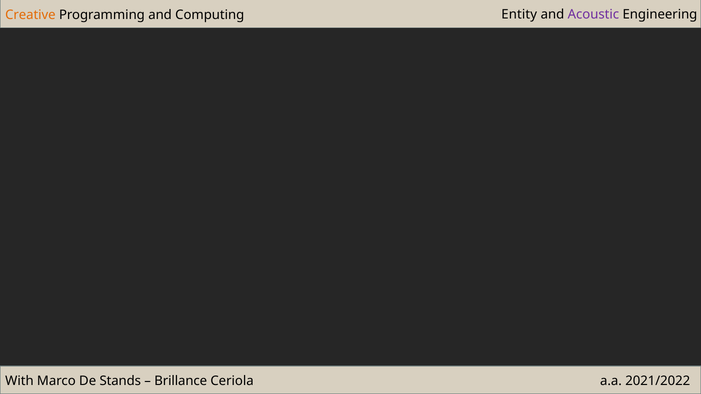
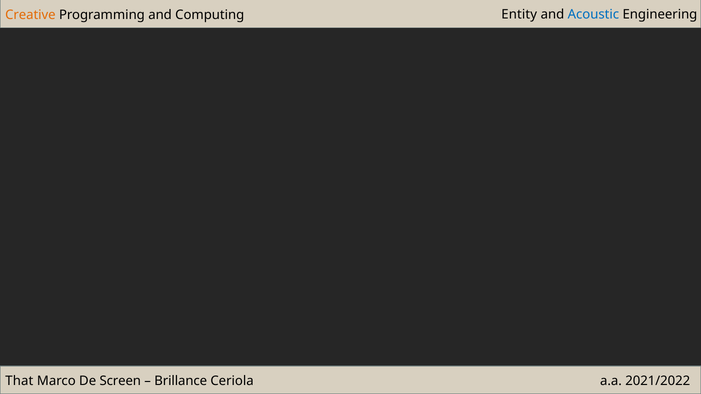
Acoustic colour: purple -> blue (593, 14)
With: With -> That (19, 381)
Stands: Stands -> Screen (120, 381)
